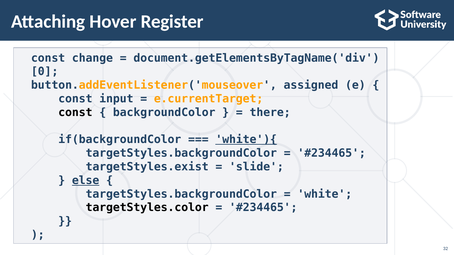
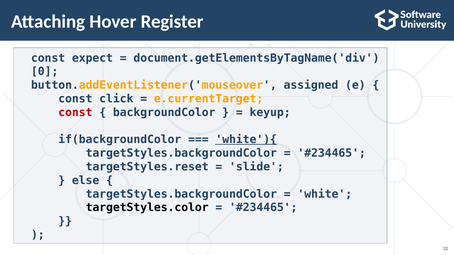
change: change -> expect (92, 58)
input: input -> click (116, 99)
const colour: black -> red (75, 113)
there: there -> keyup (270, 113)
targetStyles.exist: targetStyles.exist -> targetStyles.reset (147, 167)
else underline: present -> none (86, 181)
